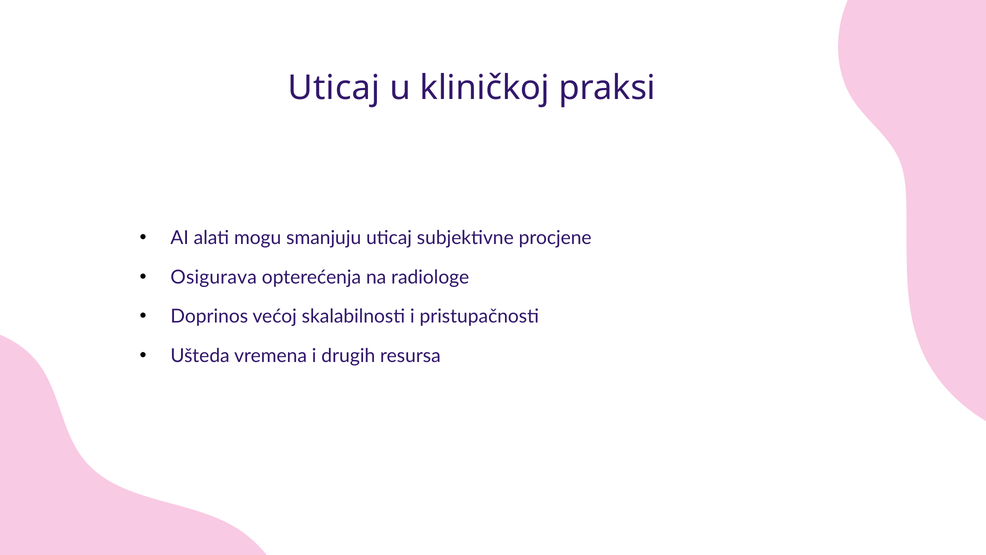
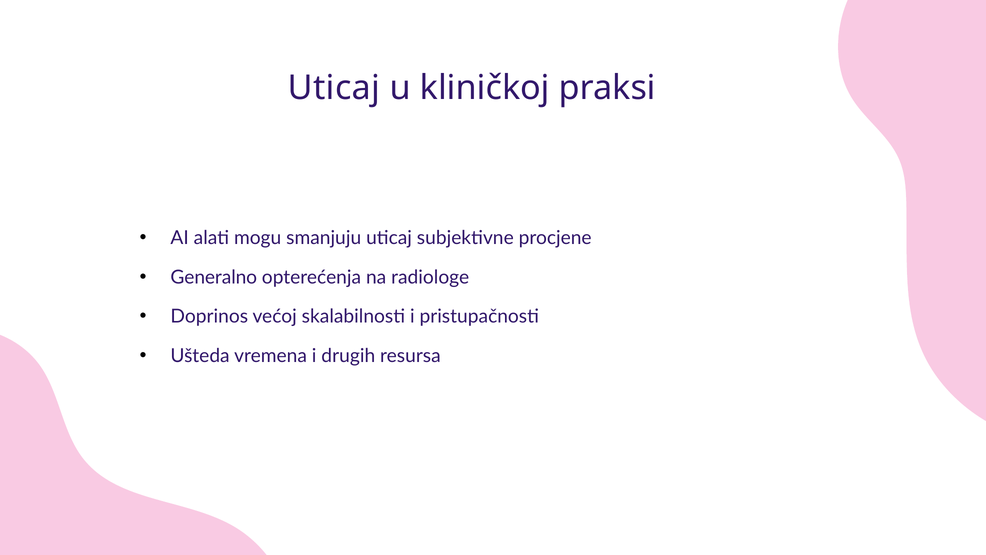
Osigurava: Osigurava -> Generalno (214, 277)
